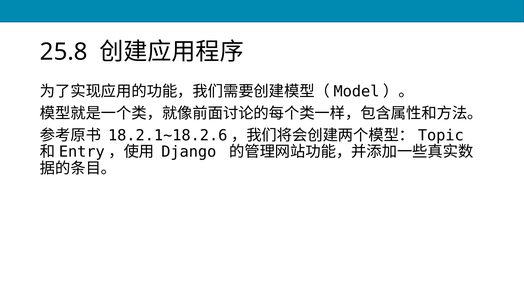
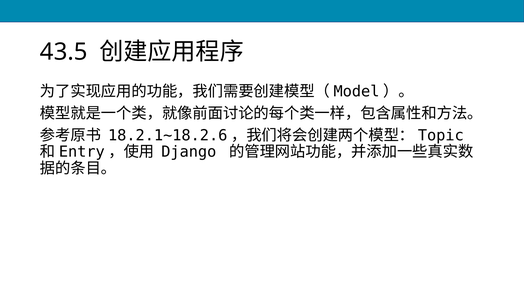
25.8: 25.8 -> 43.5 (64, 52)
